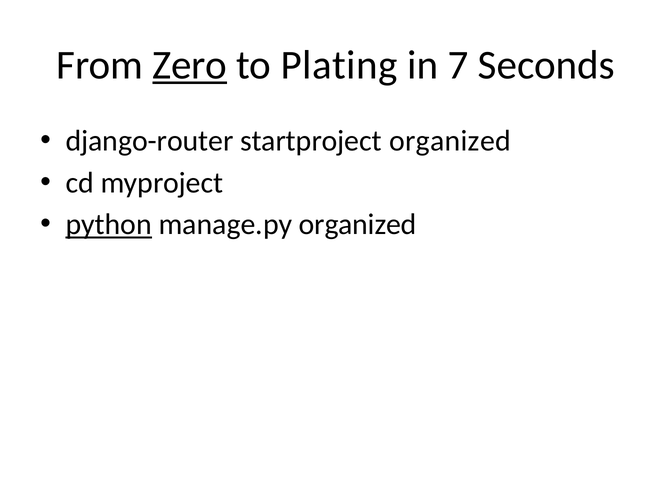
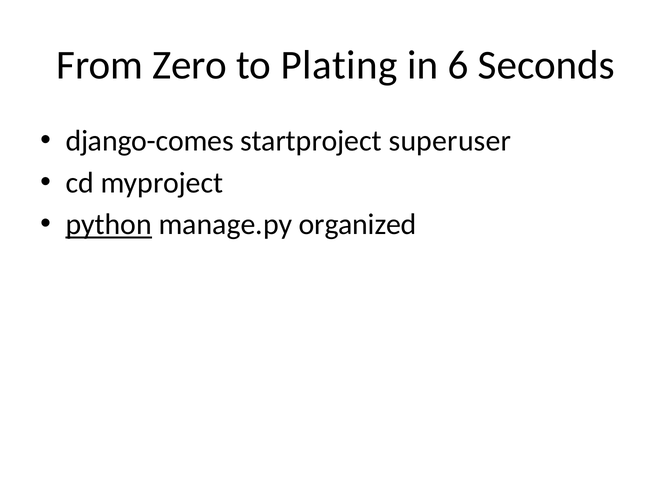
Zero underline: present -> none (190, 65)
7: 7 -> 6 (458, 65)
django-router: django-router -> django-comes (150, 141)
startproject organized: organized -> superuser (450, 141)
